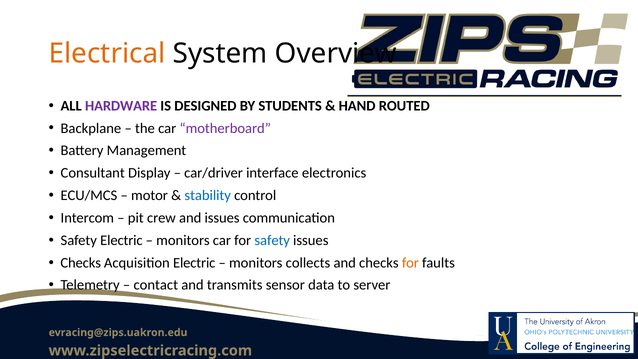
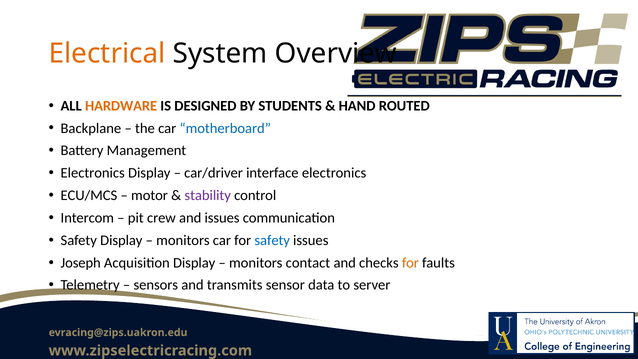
HARDWARE colour: purple -> orange (121, 106)
motherboard colour: purple -> blue (225, 128)
Consultant: Consultant -> Electronics (93, 173)
stability colour: blue -> purple (208, 195)
Safety Electric: Electric -> Display (121, 240)
Checks: Checks -> Joseph (81, 263)
Acquisition Electric: Electric -> Display (194, 263)
collects: collects -> contact (308, 263)
contact: contact -> sensors (156, 285)
